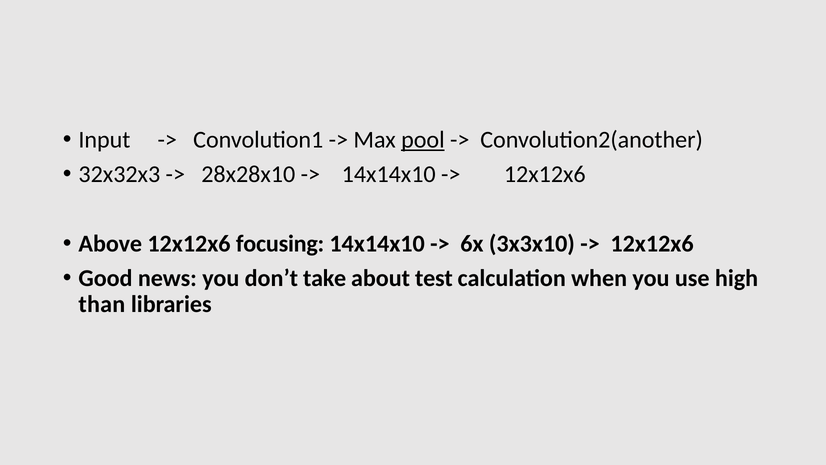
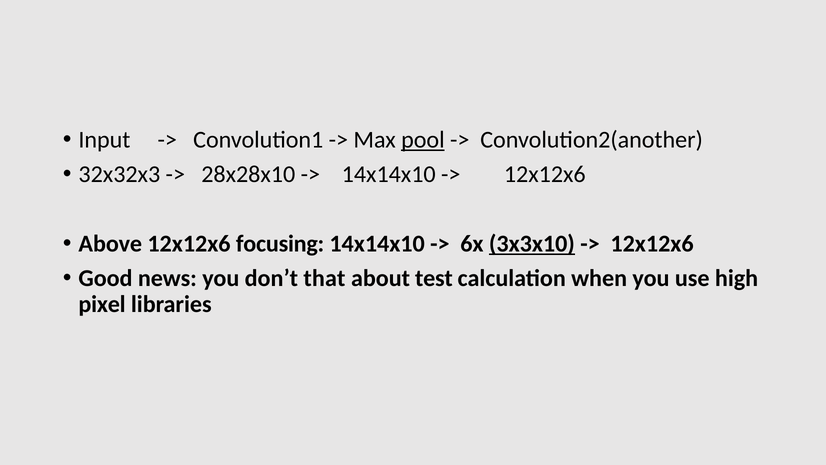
3x3x10 underline: none -> present (532, 244)
take: take -> that (324, 278)
than: than -> pixel (102, 304)
